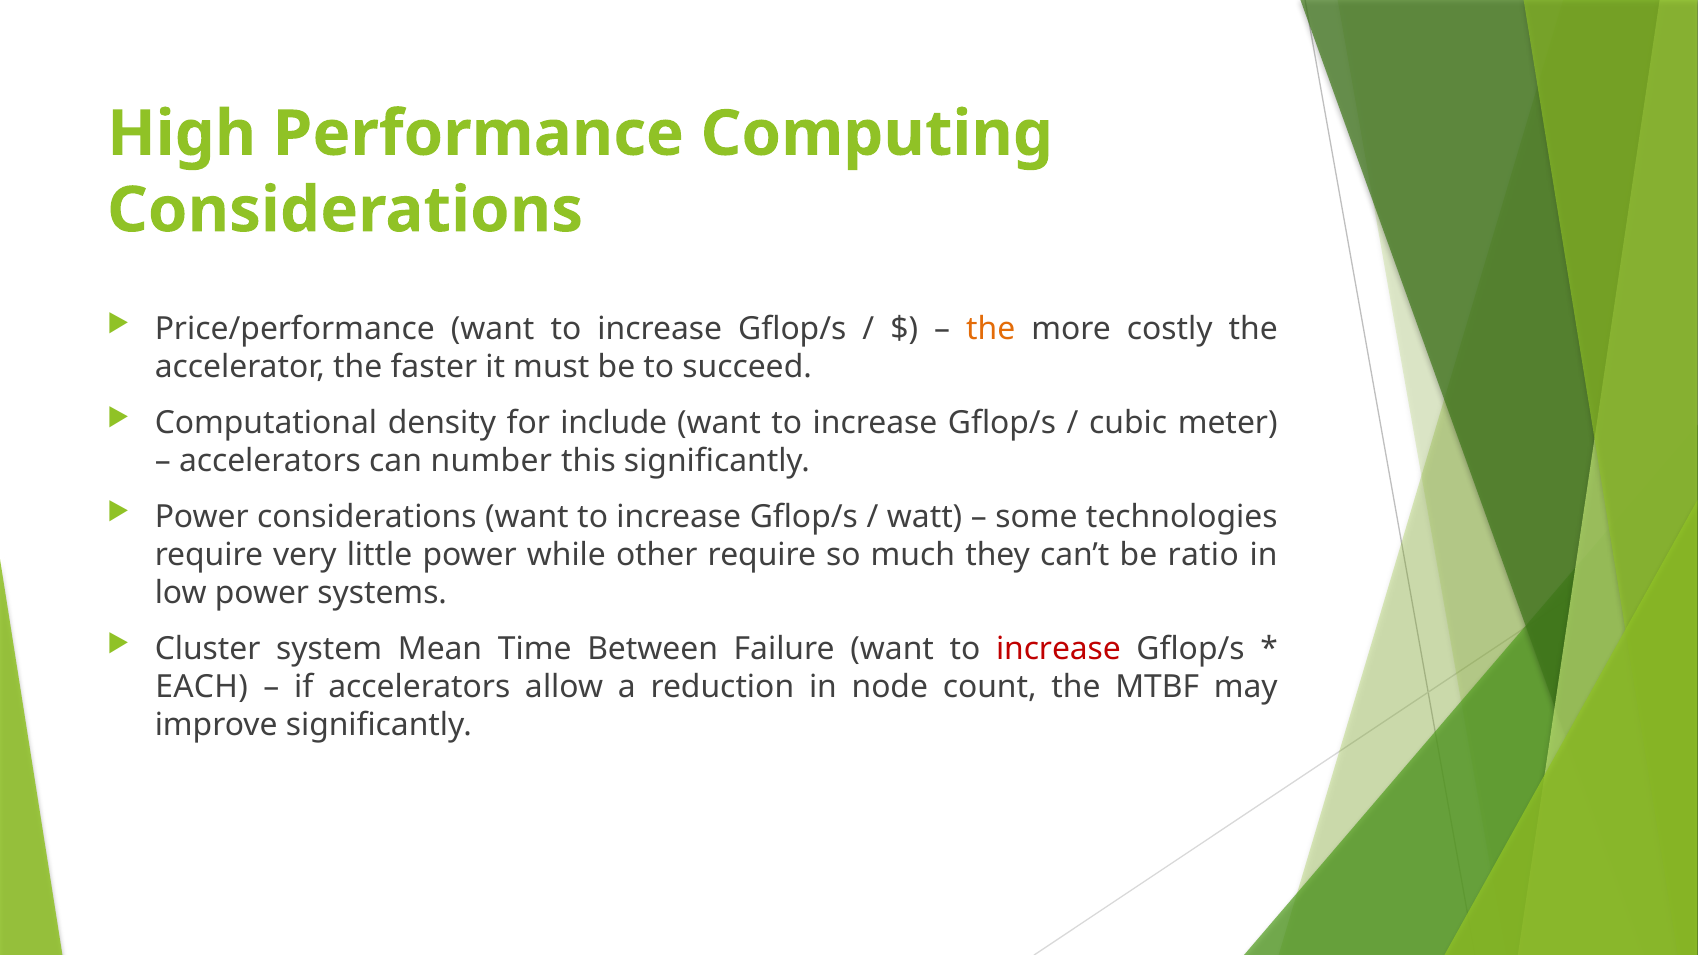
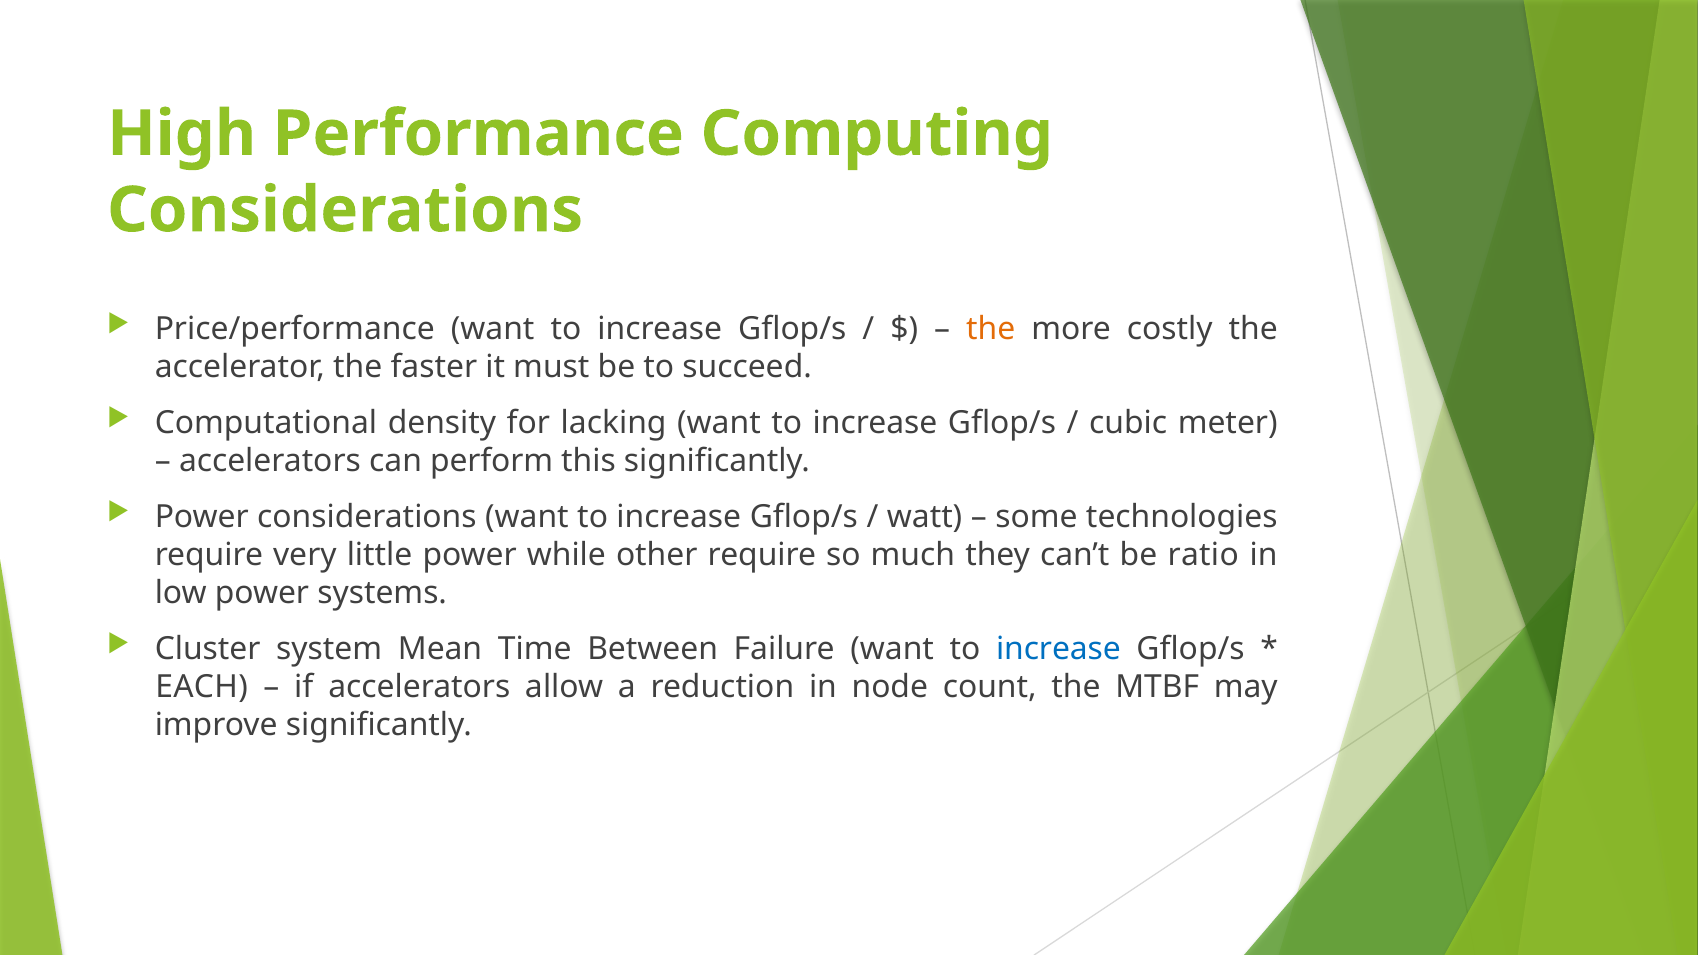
include: include -> lacking (614, 423)
number: number -> perform (492, 461)
increase colour: red -> blue (1058, 649)
